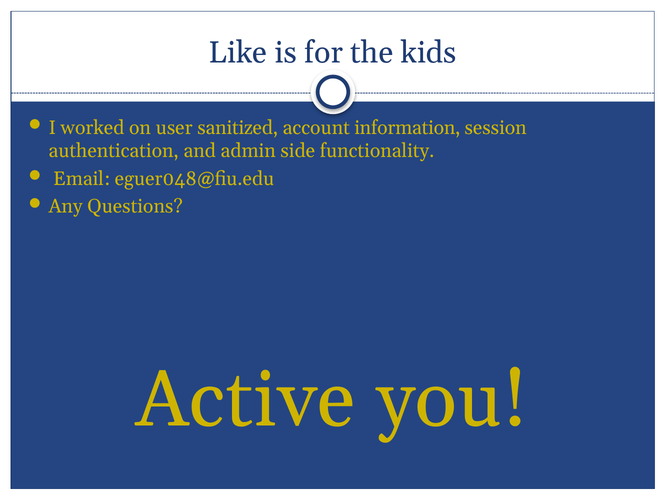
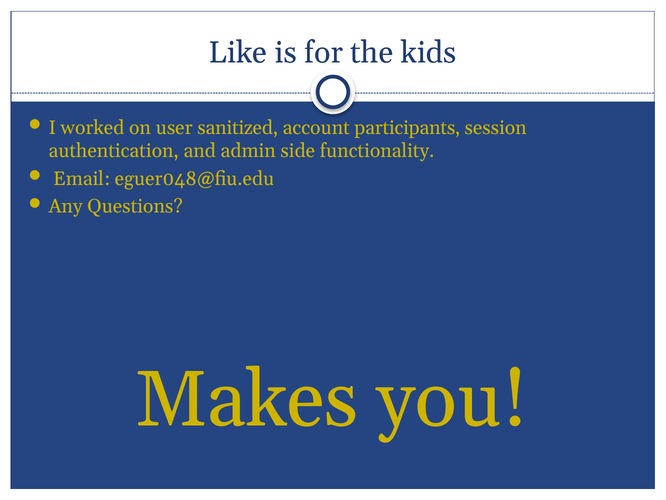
information: information -> participants (407, 128)
Active: Active -> Makes (246, 399)
